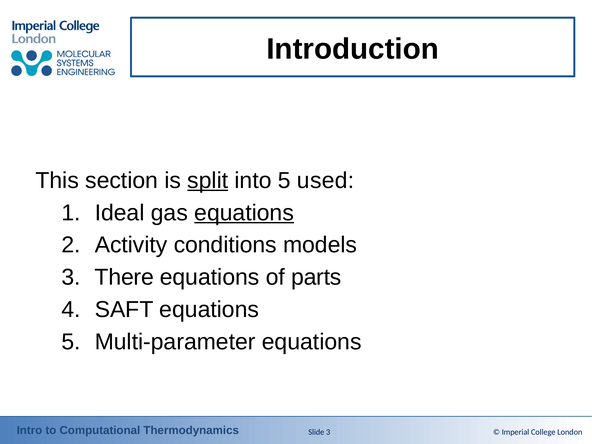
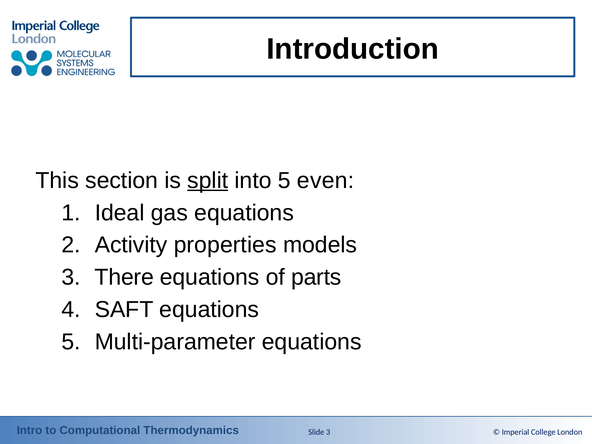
used: used -> even (326, 181)
equations underline: present -> none (244, 213)
conditions: conditions -> properties (225, 245)
